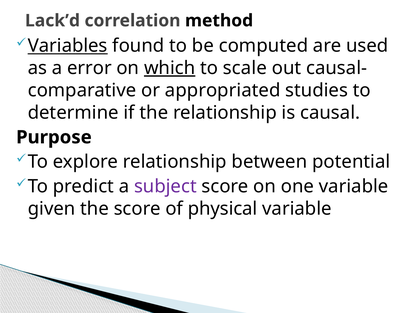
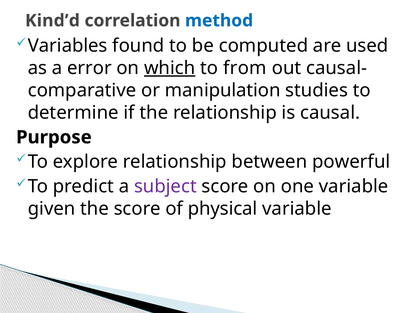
Lack’d: Lack’d -> Kind’d (52, 21)
method colour: black -> blue (219, 21)
Variables underline: present -> none (68, 46)
scale: scale -> from (245, 68)
appropriated: appropriated -> manipulation (223, 91)
potential: potential -> powerful (351, 162)
